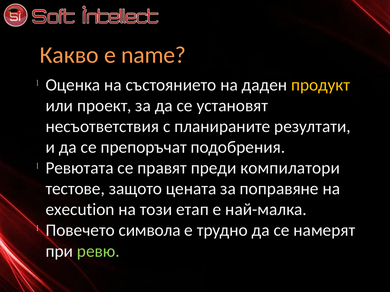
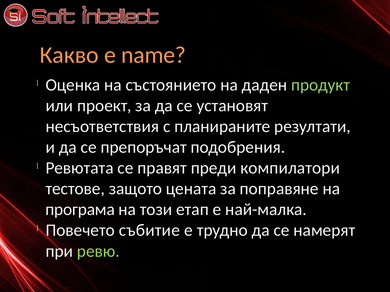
продукт colour: yellow -> light green (321, 85)
execution: execution -> програма (80, 210)
символа: символа -> събитие (149, 231)
